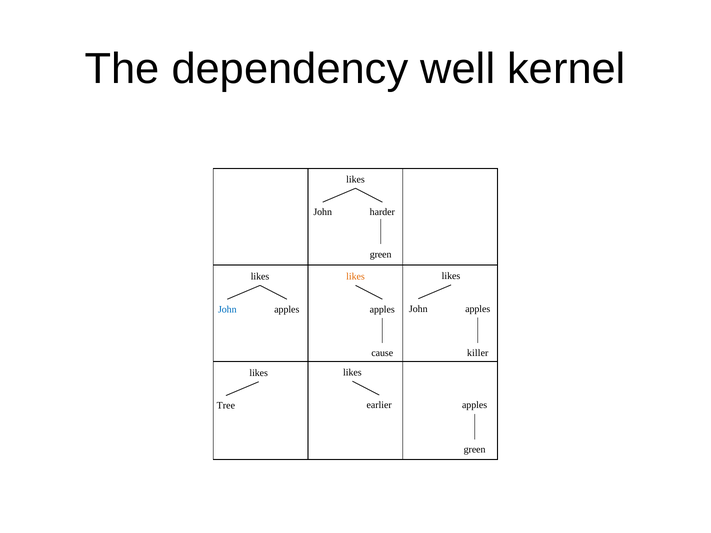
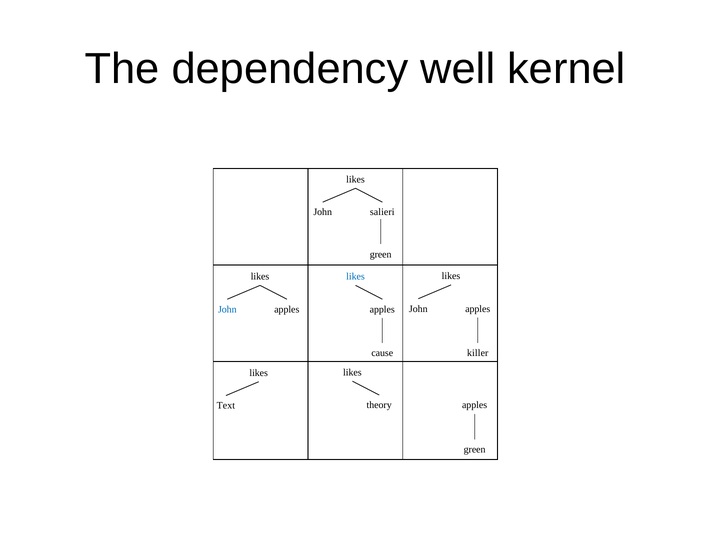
harder: harder -> salieri (382, 212)
likes colour: orange -> blue (356, 277)
earlier: earlier -> theory (379, 405)
Tree: Tree -> Text (226, 406)
